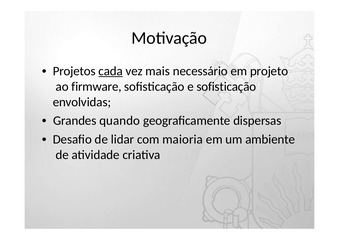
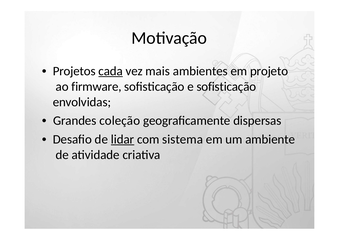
necessário: necessário -> ambientes (200, 71)
quando: quando -> coleção (120, 121)
lidar underline: none -> present (123, 139)
maioria: maioria -> sistema (183, 139)
